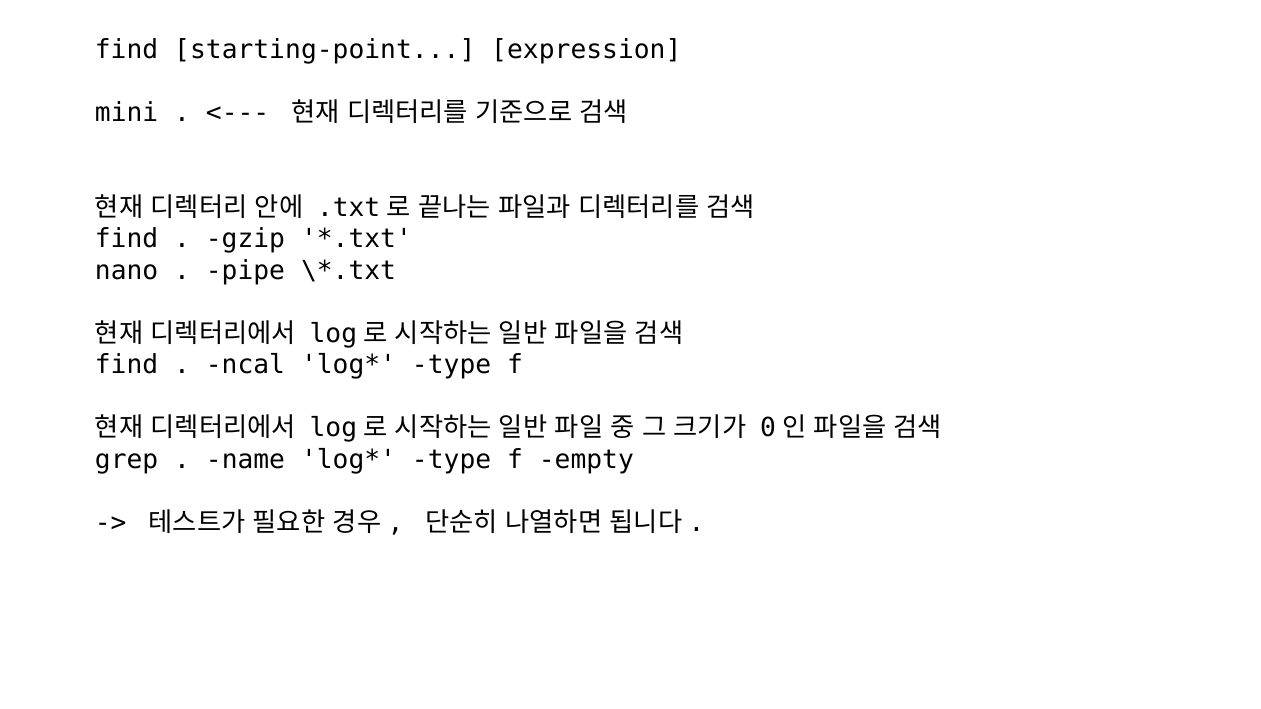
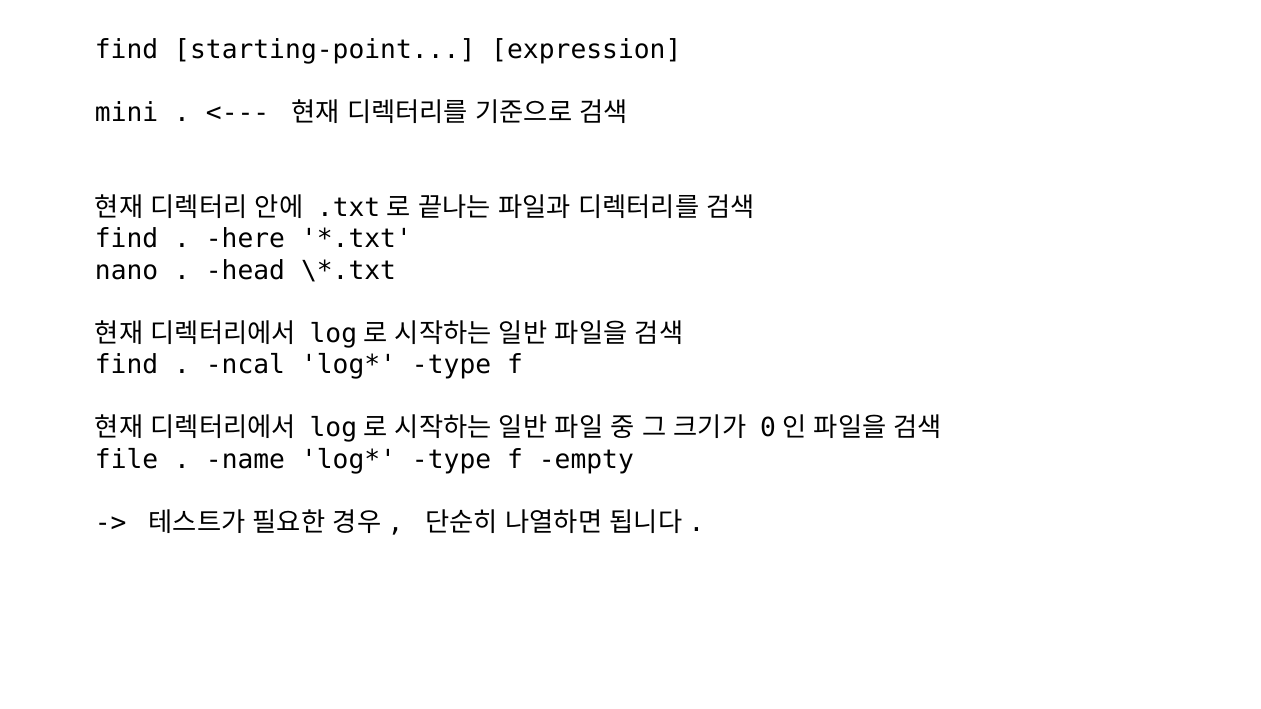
gzip: gzip -> here (245, 239)
pipe: pipe -> head (245, 271)
grep: grep -> file (127, 460)
